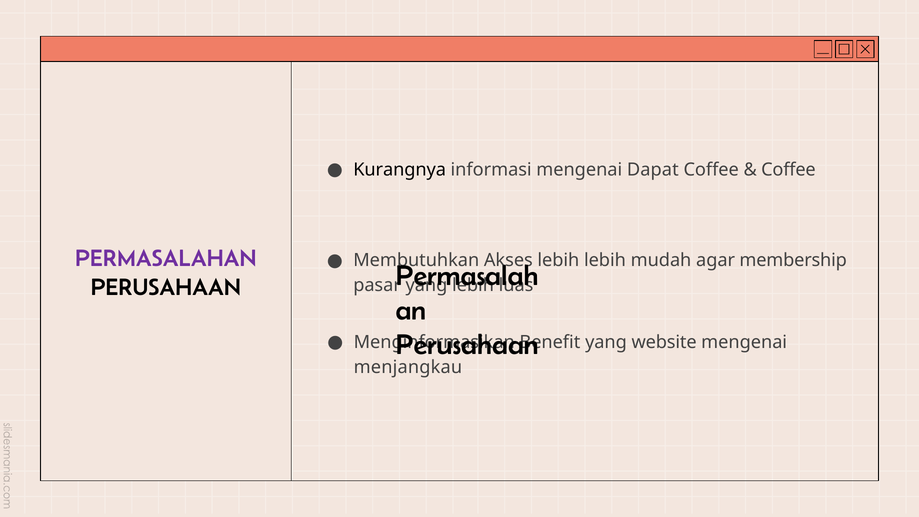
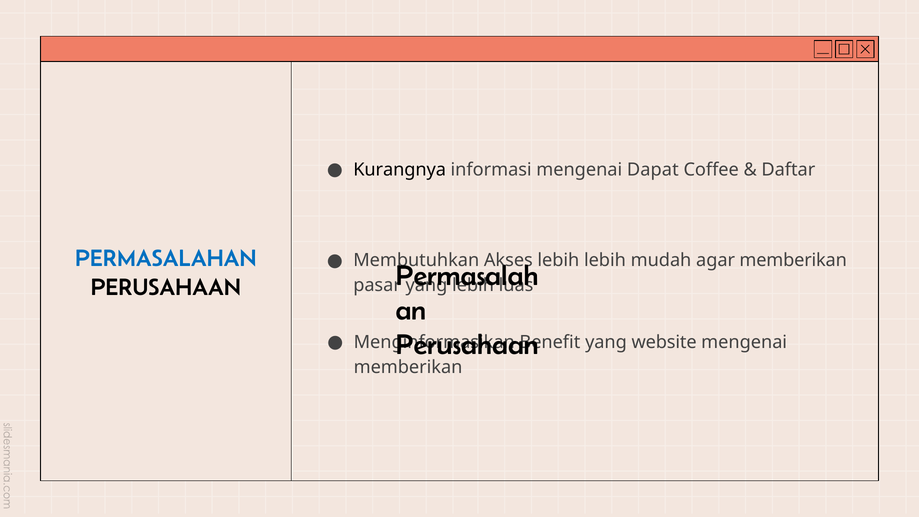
Coffee: Coffee -> Daftar (788, 170)
PERMASALAHAN colour: purple -> blue (166, 258)
agar membership: membership -> memberikan (793, 260)
menjangkau: menjangkau -> memberikan (408, 367)
